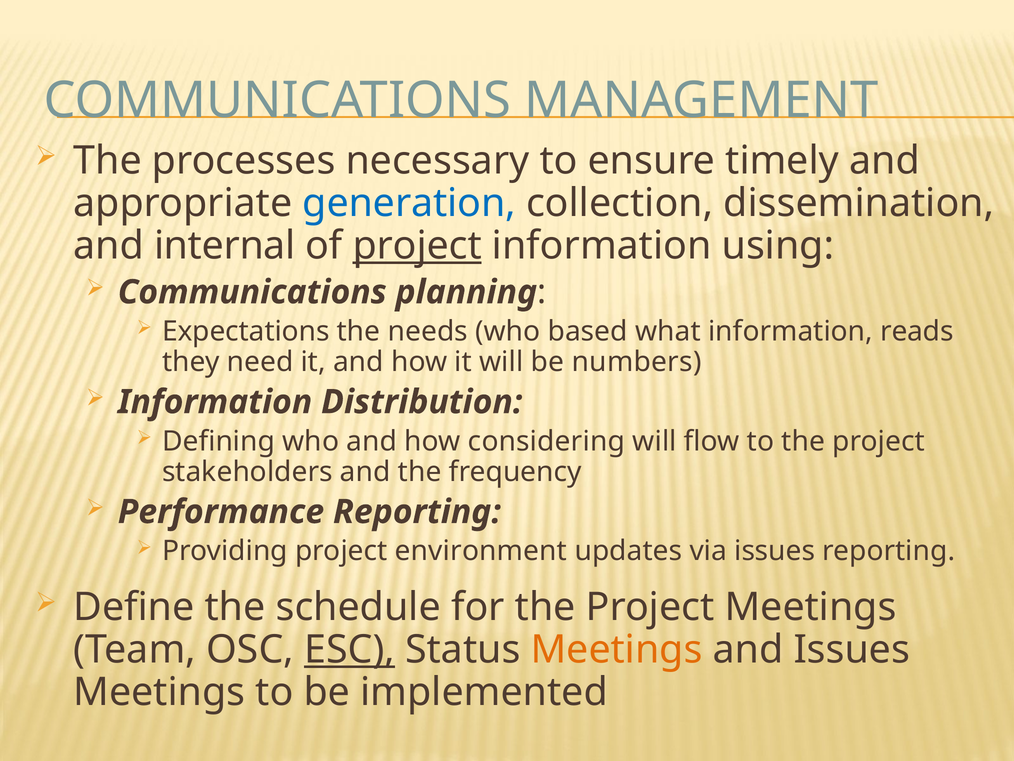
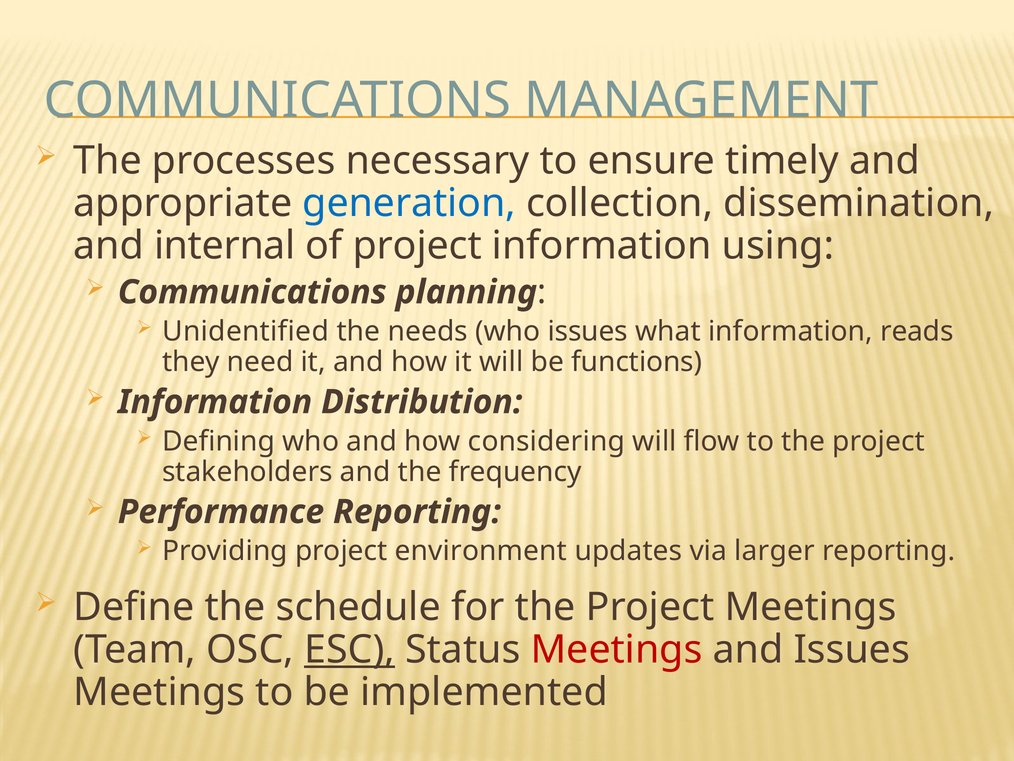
project underline: present -> none (417, 246)
Expectations: Expectations -> Unidentified (246, 331)
who based: based -> issues (588, 331)
numbers: numbers -> functions (637, 362)
via issues: issues -> larger (775, 551)
Meetings colour: orange -> red (617, 649)
